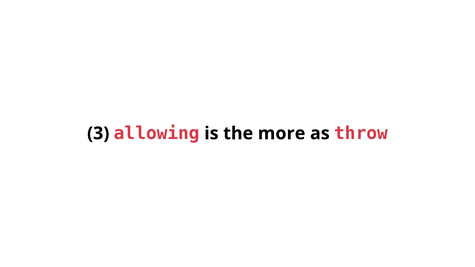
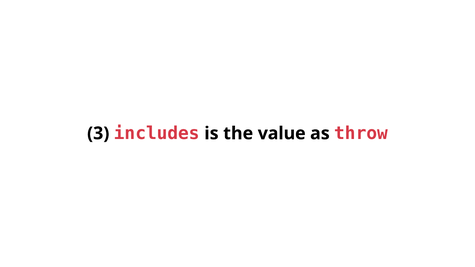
allowing: allowing -> includes (157, 133)
more: more -> value (282, 133)
